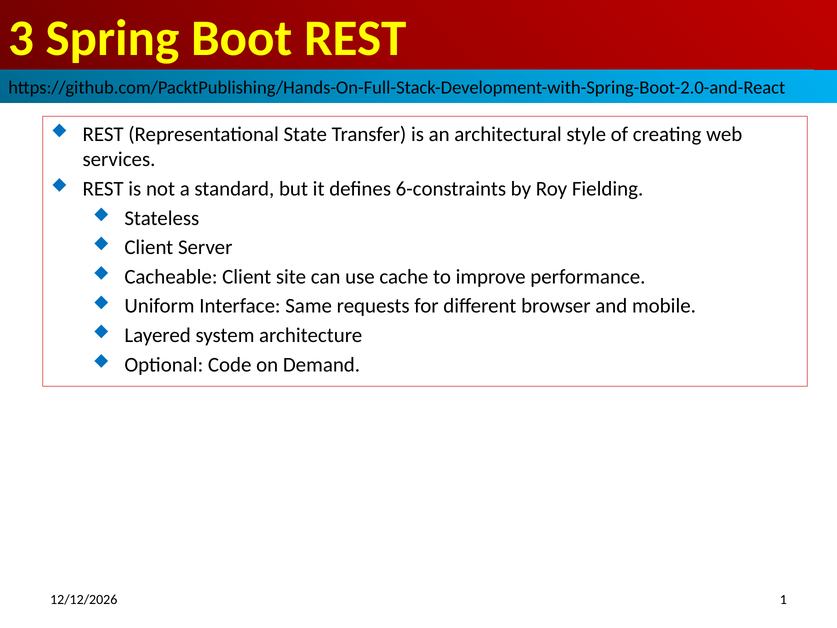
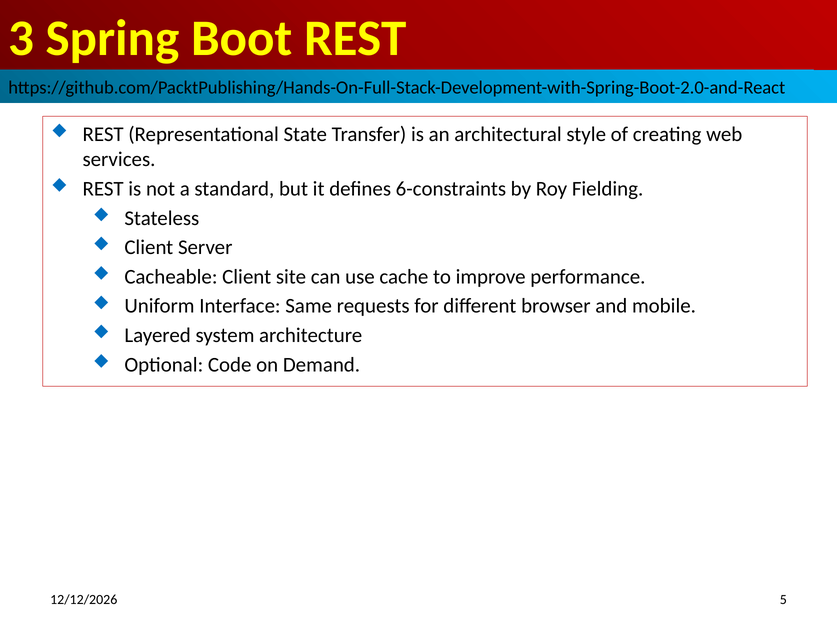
1: 1 -> 5 (783, 599)
